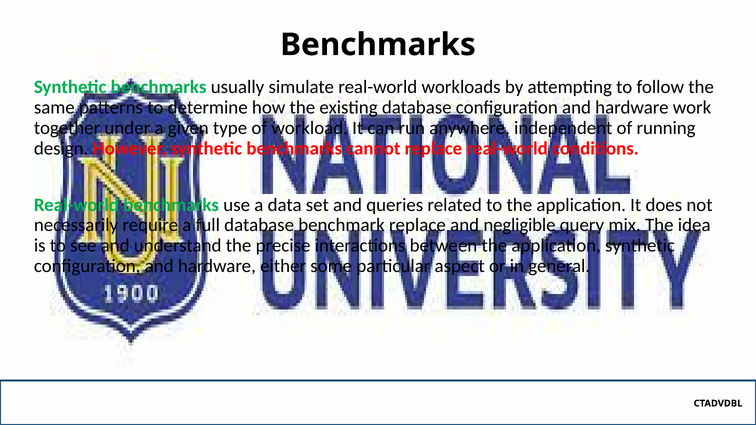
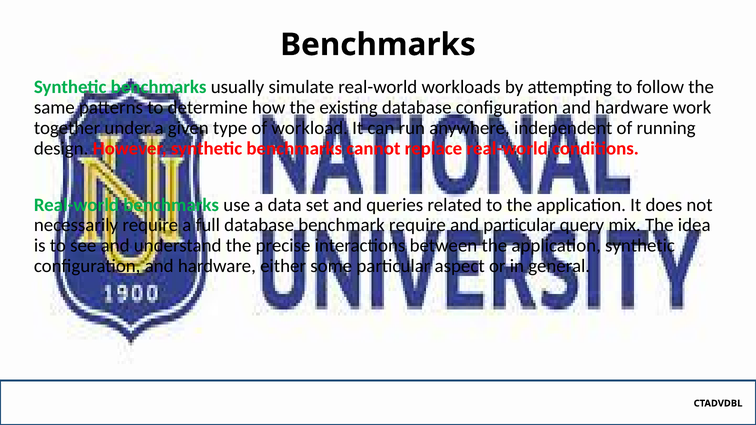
benchmark replace: replace -> require (417, 225)
and negligible: negligible -> particular (519, 225)
